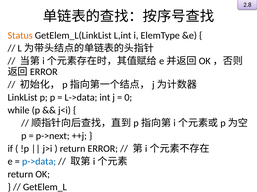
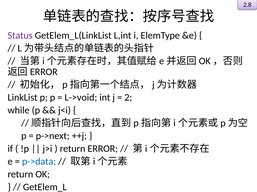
Status colour: orange -> purple (20, 36)
L->data: L->data -> L->void (81, 98)
0: 0 -> 2 (128, 98)
